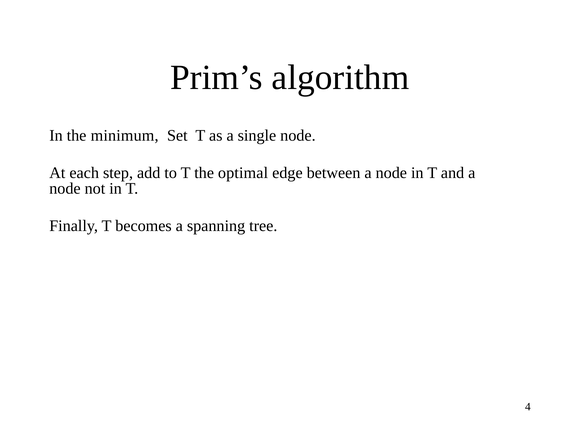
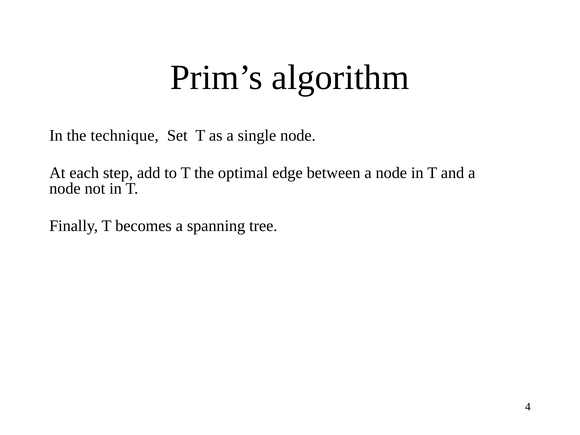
minimum: minimum -> technique (125, 136)
